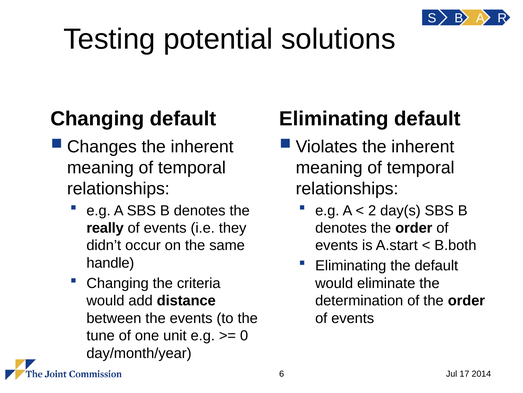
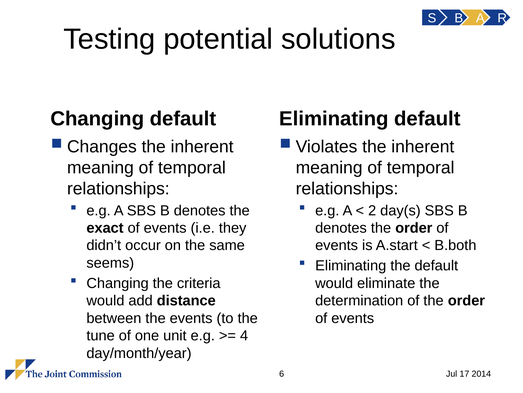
really: really -> exact (105, 228)
handle: handle -> seems (110, 262)
0: 0 -> 4 (244, 335)
